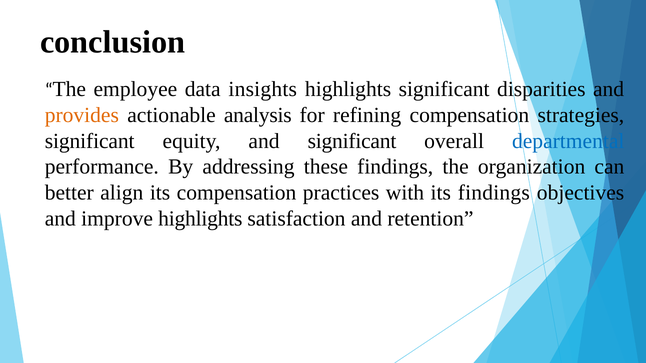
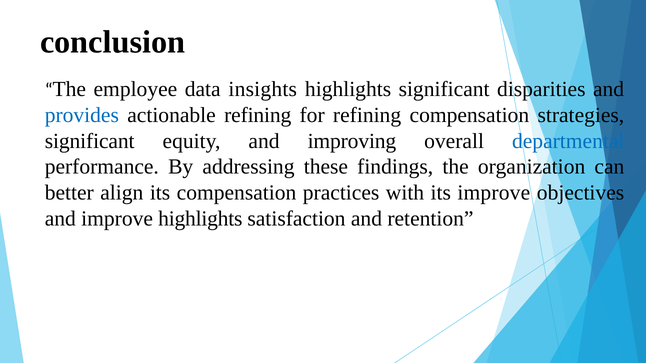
provides colour: orange -> blue (82, 115)
actionable analysis: analysis -> refining (258, 115)
and significant: significant -> improving (352, 141)
its findings: findings -> improve (494, 193)
